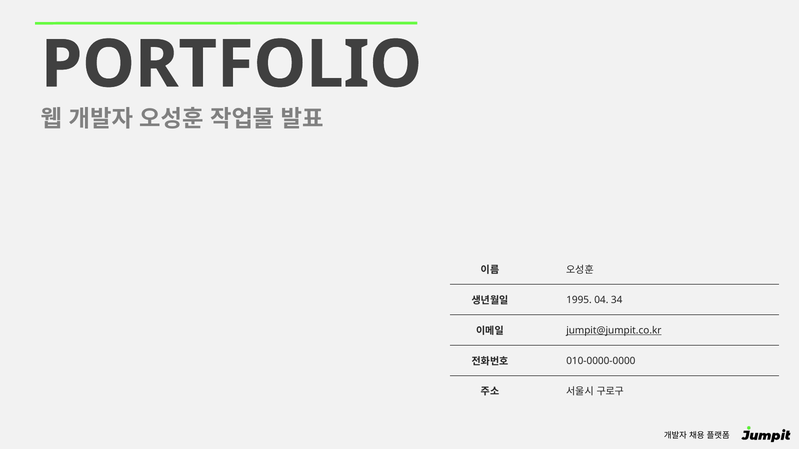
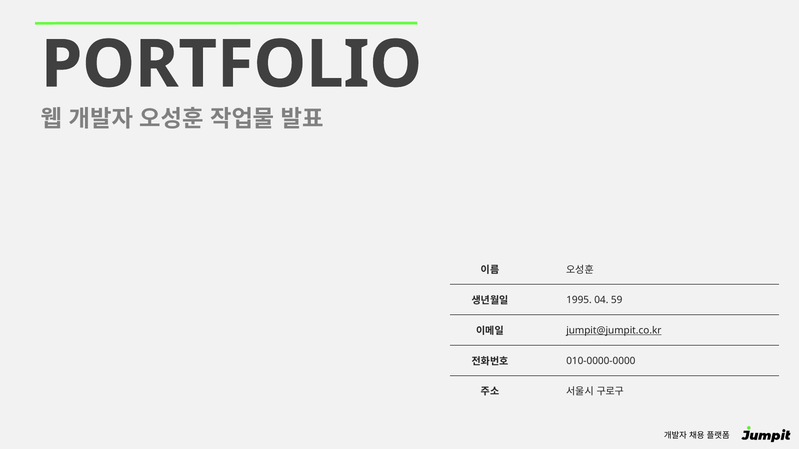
34: 34 -> 59 (617, 300)
